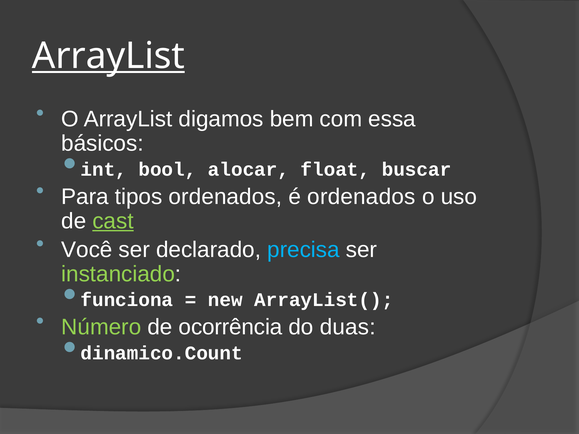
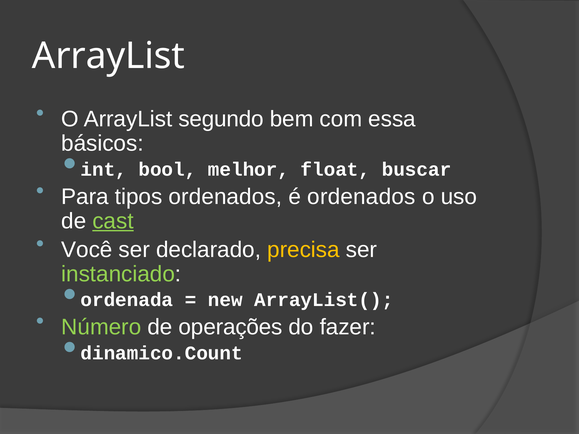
ArrayList underline: present -> none (108, 56)
digamos: digamos -> segundo (221, 119)
alocar: alocar -> melhor (249, 169)
precisa colour: light blue -> yellow (303, 250)
funciona: funciona -> ordenada (127, 300)
ocorrência: ocorrência -> operações (231, 327)
duas: duas -> fazer (348, 327)
